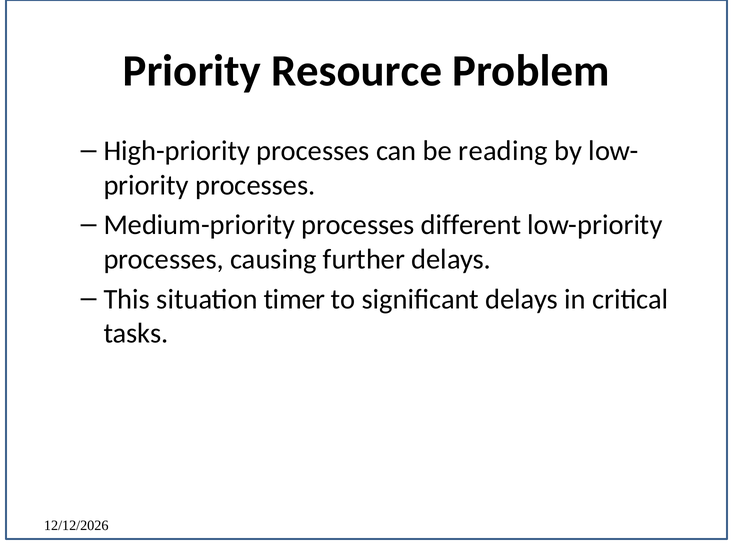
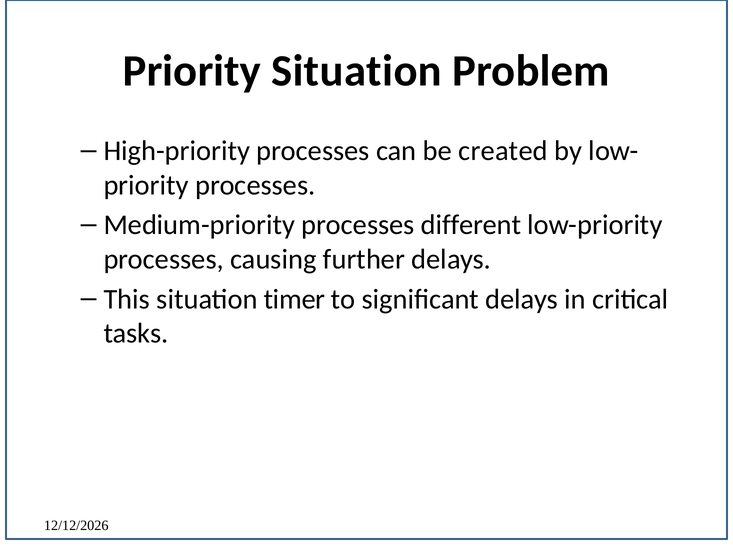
Priority Resource: Resource -> Situation (357, 71)
reading: reading -> created (503, 151)
